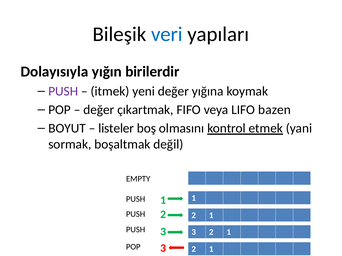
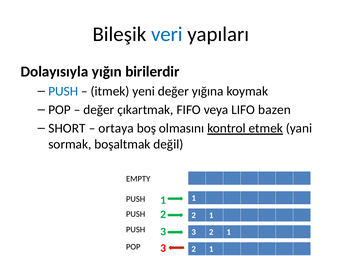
PUSH colour: purple -> blue (63, 91)
BOYUT: BOYUT -> SHORT (67, 129)
listeler: listeler -> ortaya (116, 129)
